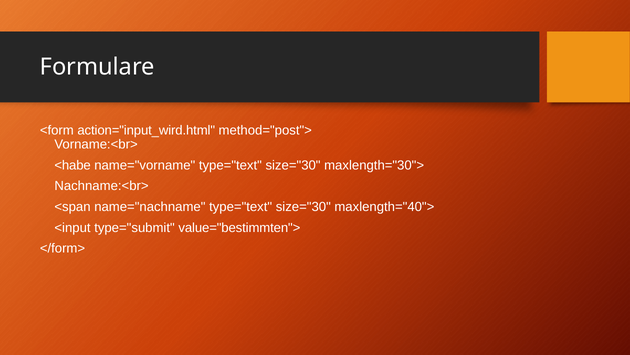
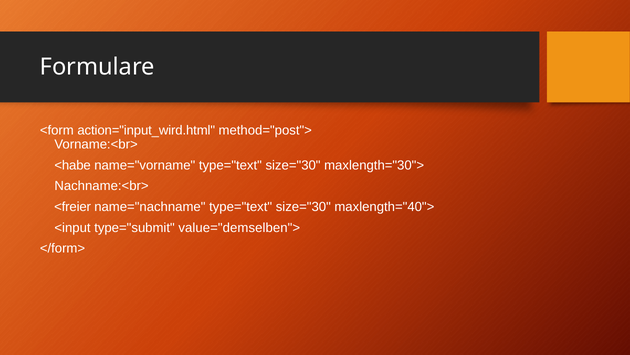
<span: <span -> <freier (73, 207)
value="bestimmten">: value="bestimmten"> -> value="demselben"> (239, 227)
